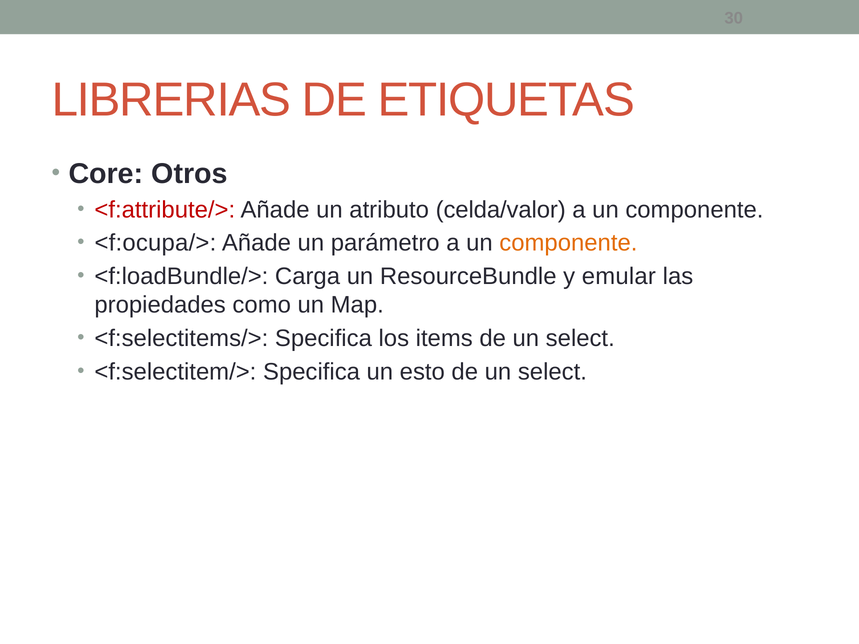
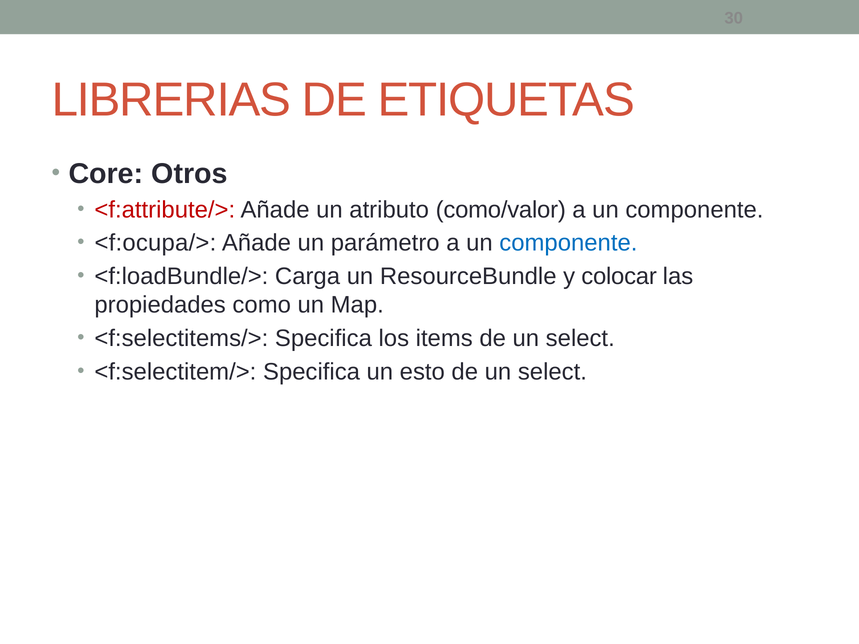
celda/valor: celda/valor -> como/valor (501, 210)
componente colour: orange -> blue (568, 243)
emular: emular -> colocar (619, 277)
